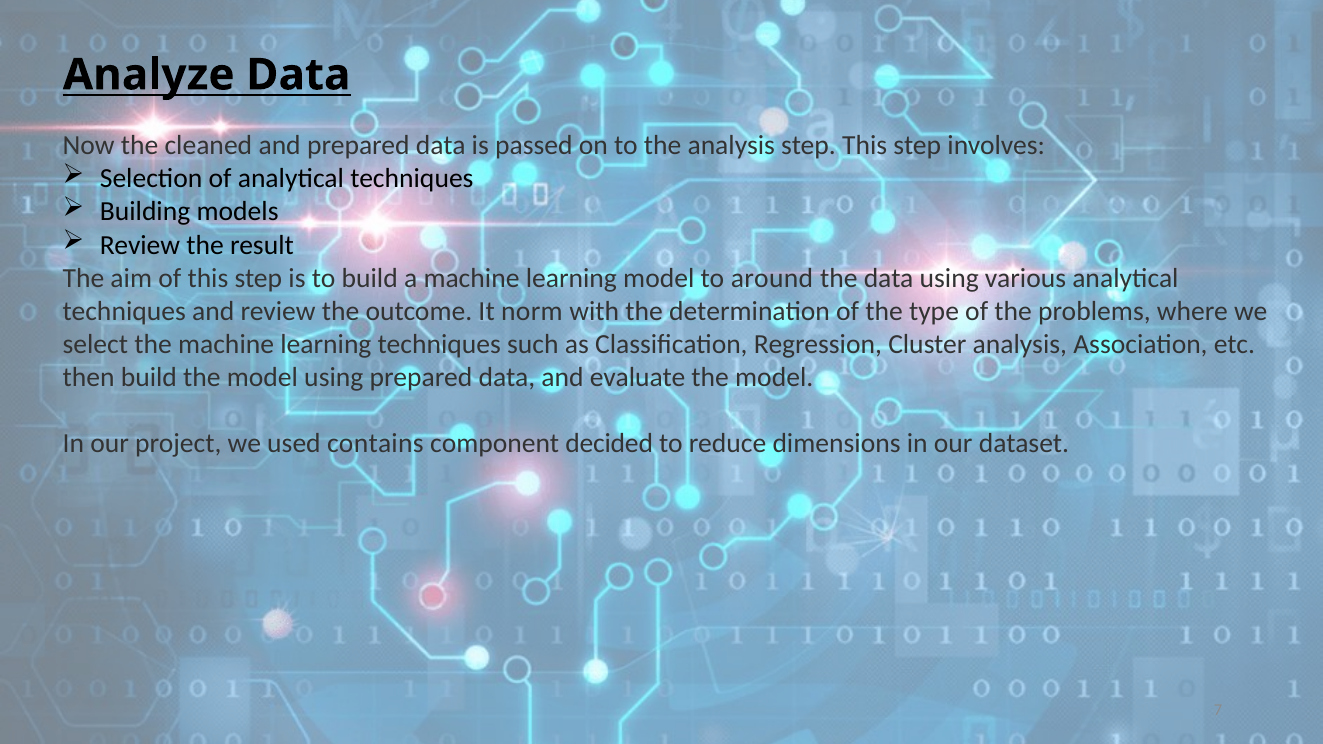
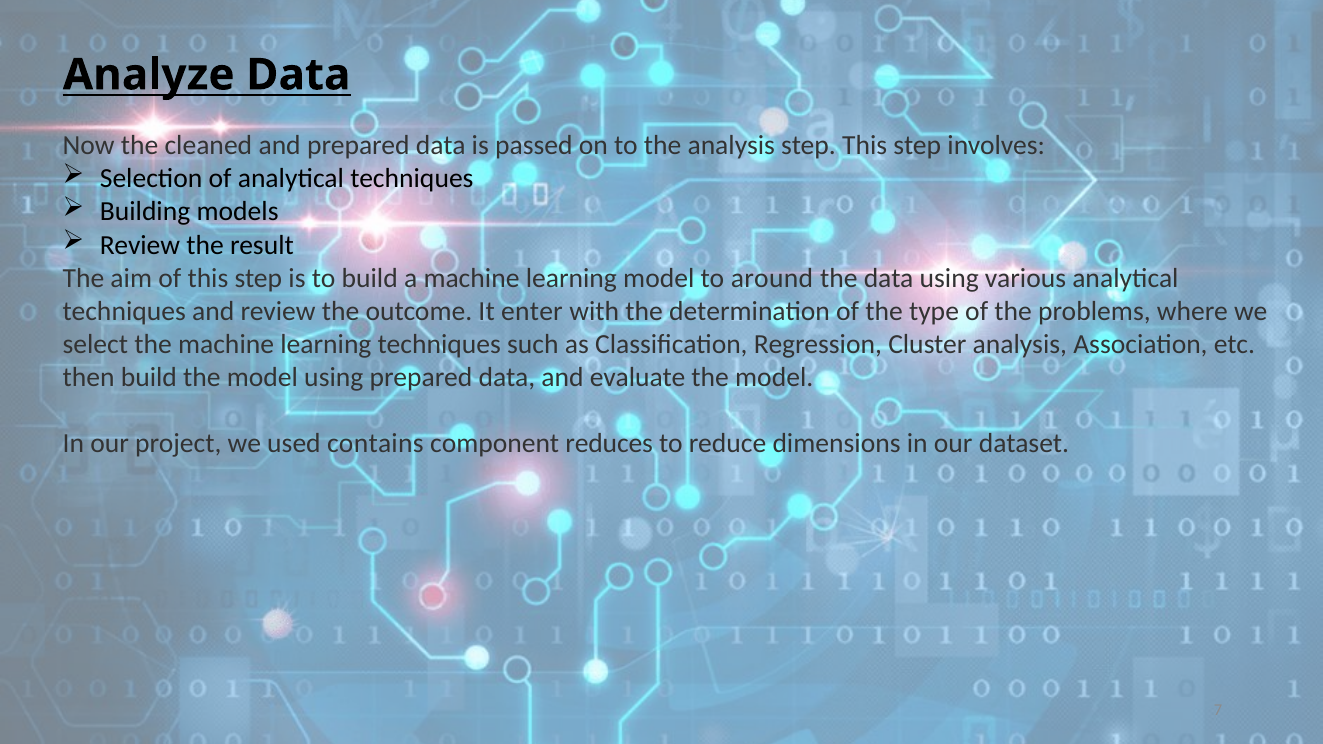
norm: norm -> enter (532, 311)
decided: decided -> reduces (609, 444)
